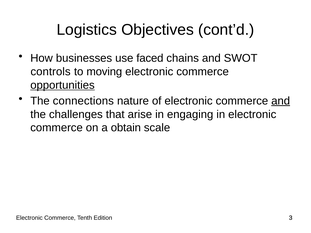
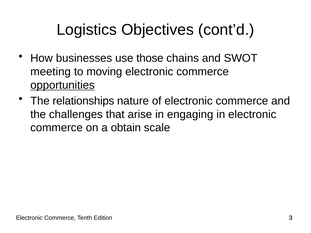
faced: faced -> those (150, 58)
controls: controls -> meeting (51, 72)
connections: connections -> relationships (83, 101)
and underline: present -> none (281, 101)
